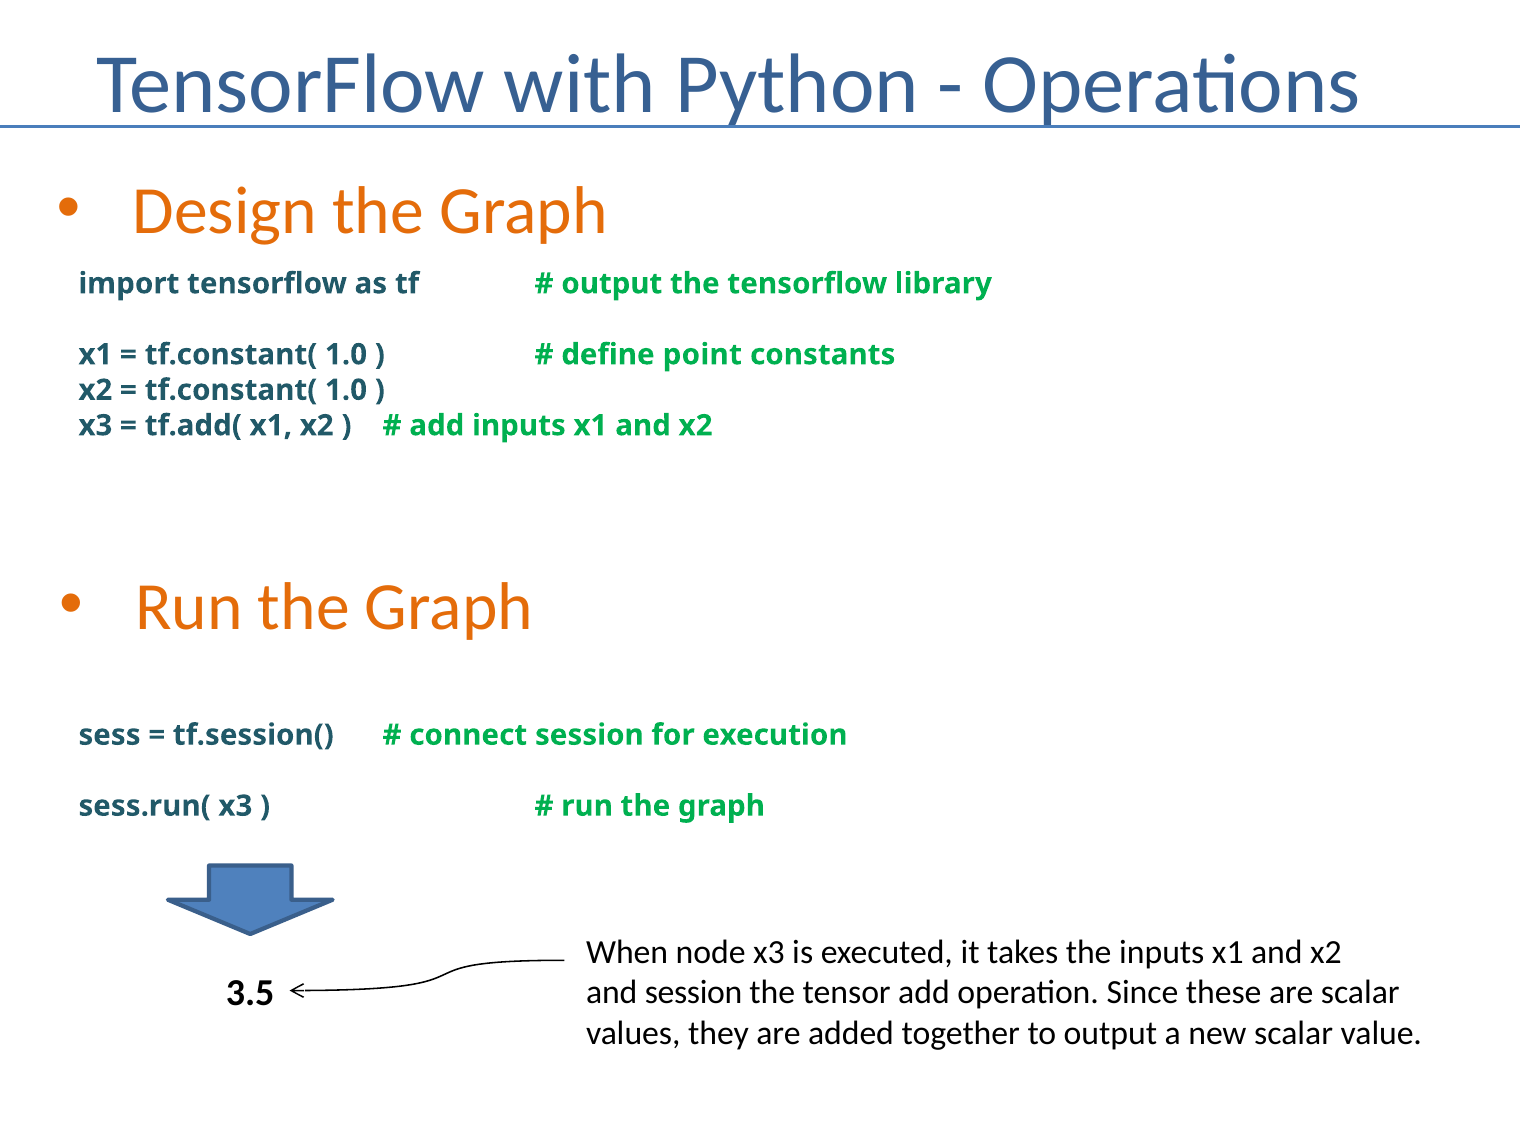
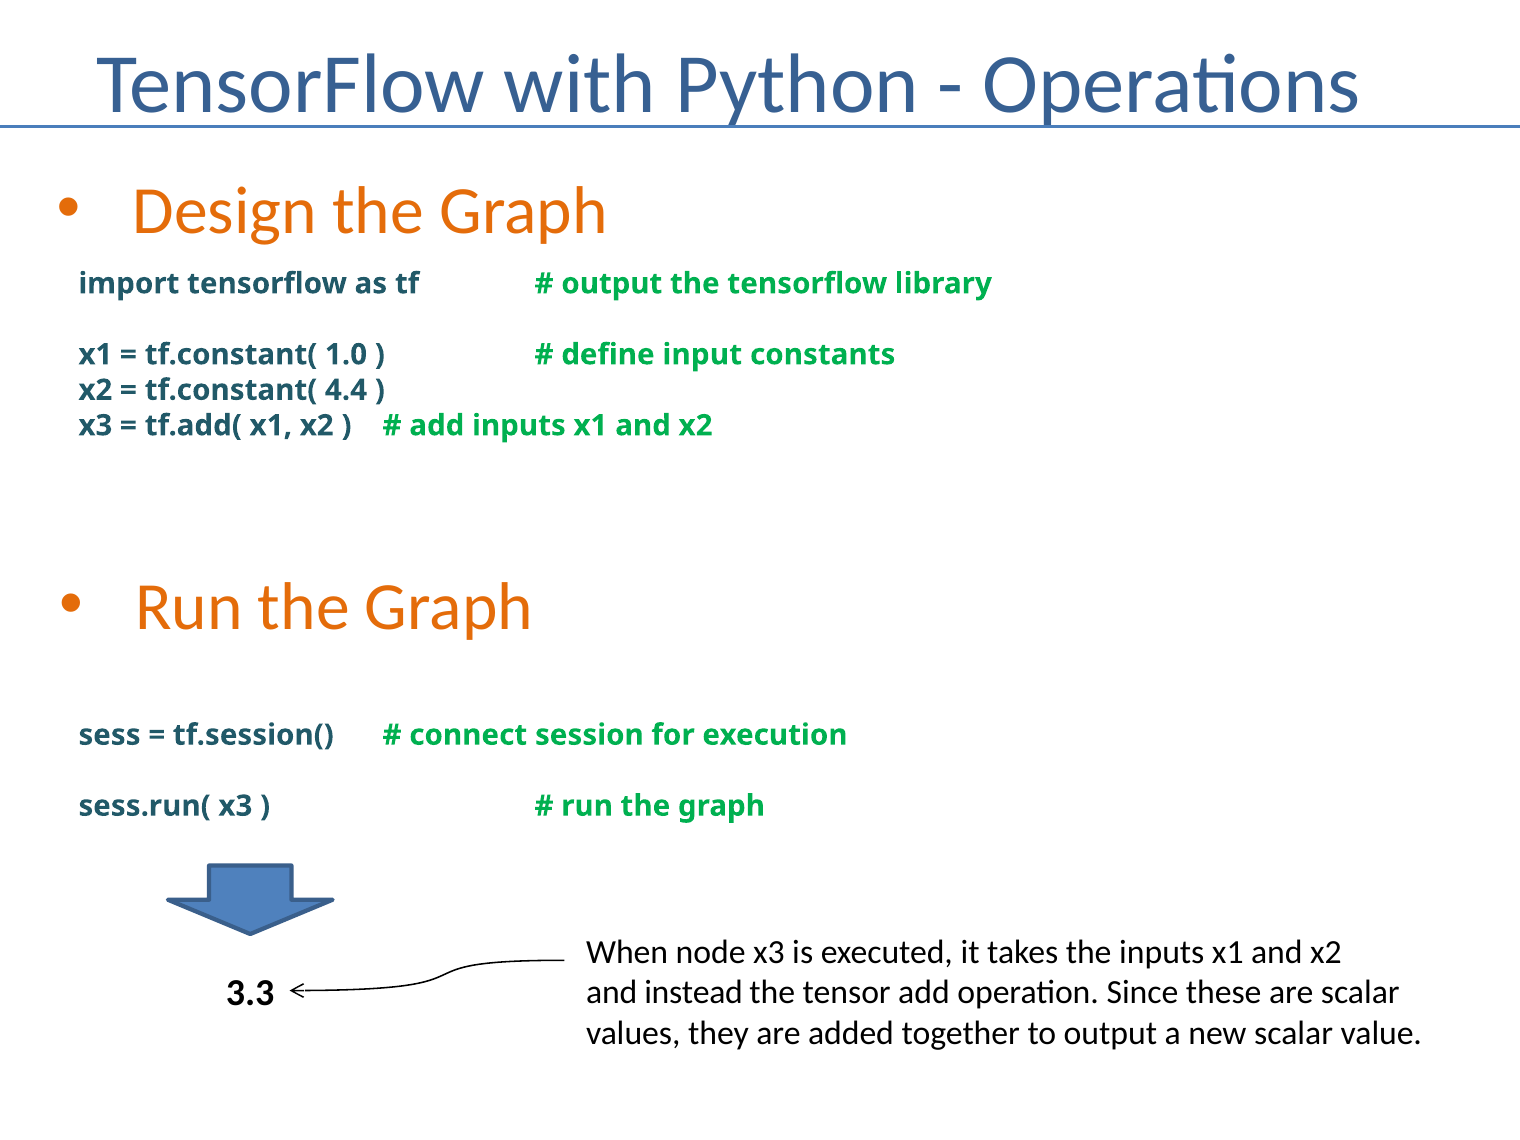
point: point -> input (702, 355)
1.0: 1.0 -> 4.4 (346, 390)
3.5: 3.5 -> 3.3 (250, 993)
and session: session -> instead (694, 993)
